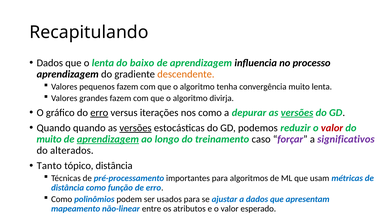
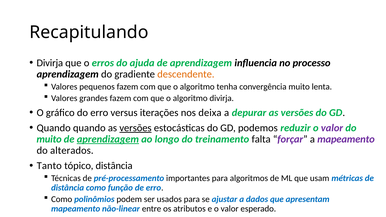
Dados: Dados -> Divirja (50, 63)
o lenta: lenta -> erros (103, 63)
baixo: baixo -> ajuda (142, 63)
erro underline: present -> none (99, 113)
nos como: como -> deixa (210, 113)
versões underline: present -> none (297, 113)
valor colour: red -> purple (332, 128)
caso: caso -> falta (261, 139)
a significativos: significativos -> mapeamento (346, 139)
